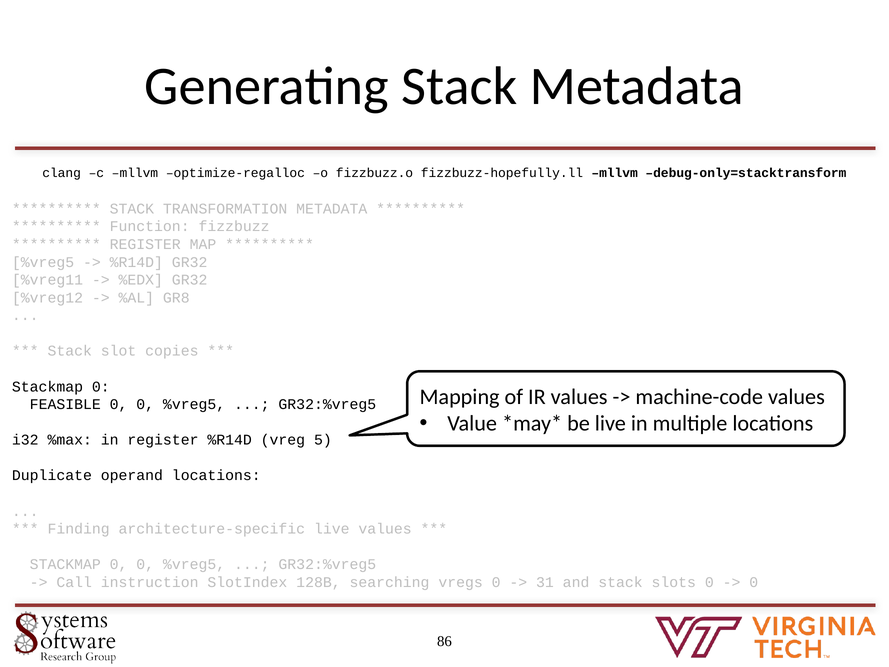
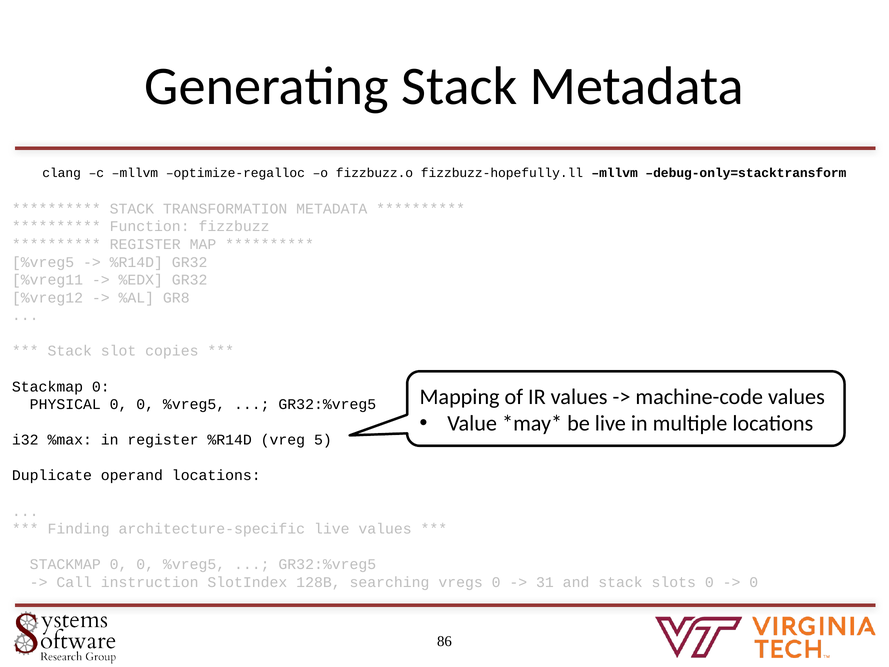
FEASIBLE: FEASIBLE -> PHYSICAL (65, 404)
